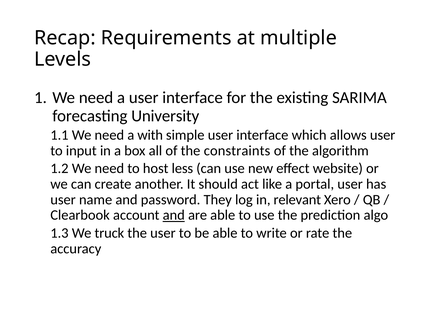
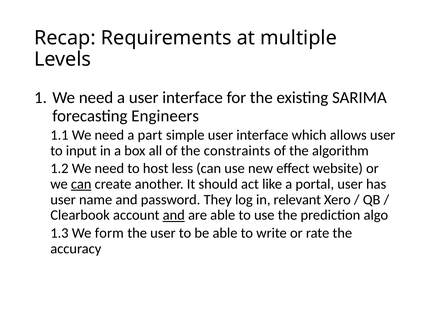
University: University -> Engineers (165, 116)
with: with -> part (150, 135)
can underline: none -> present (81, 184)
truck: truck -> form (109, 233)
